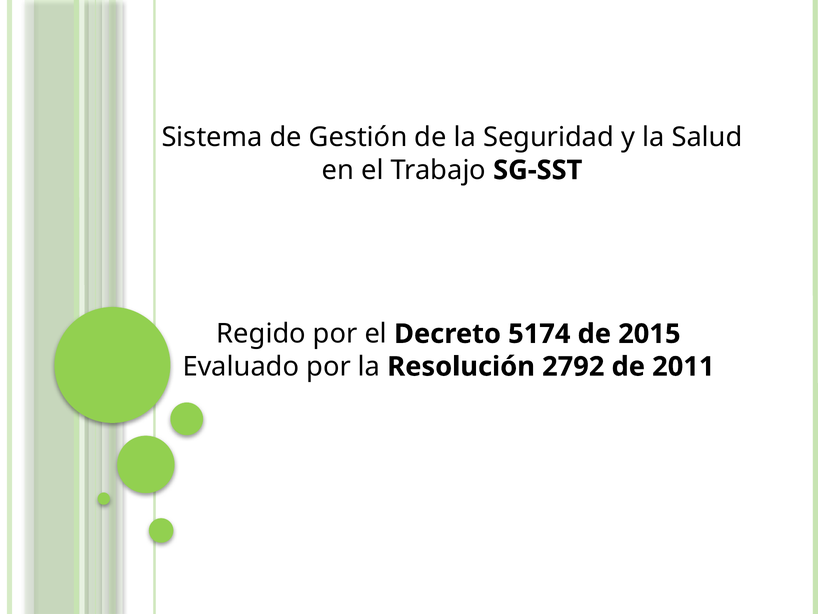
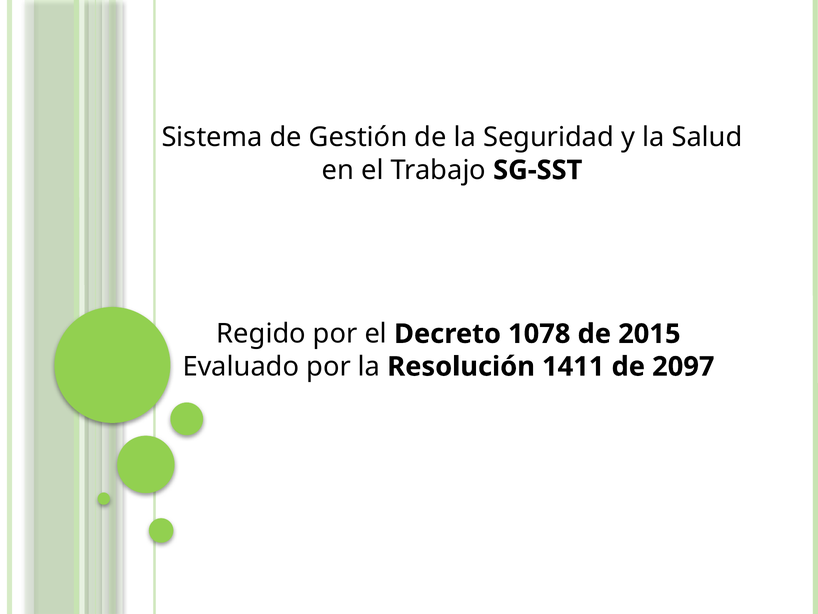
5174: 5174 -> 1078 (539, 334)
2792: 2792 -> 1411 (573, 366)
2011: 2011 -> 2097 (683, 366)
